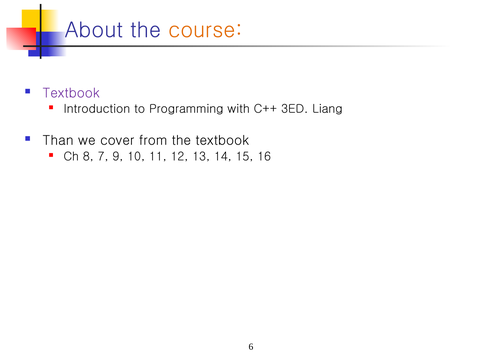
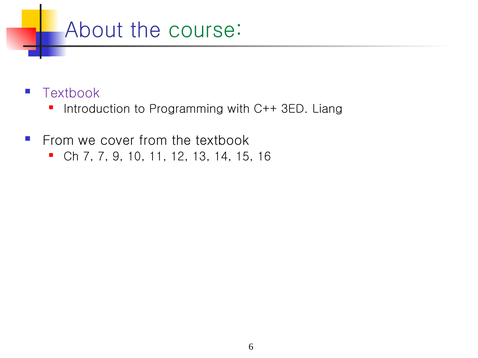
course colour: orange -> green (205, 30)
Than: Than -> From (58, 141)
Ch 8: 8 -> 7 (88, 157)
